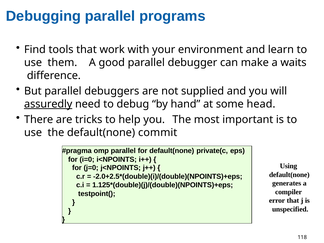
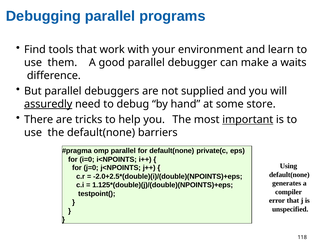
head: head -> store (261, 104)
important underline: none -> present (248, 120)
commit: commit -> barriers (158, 133)
